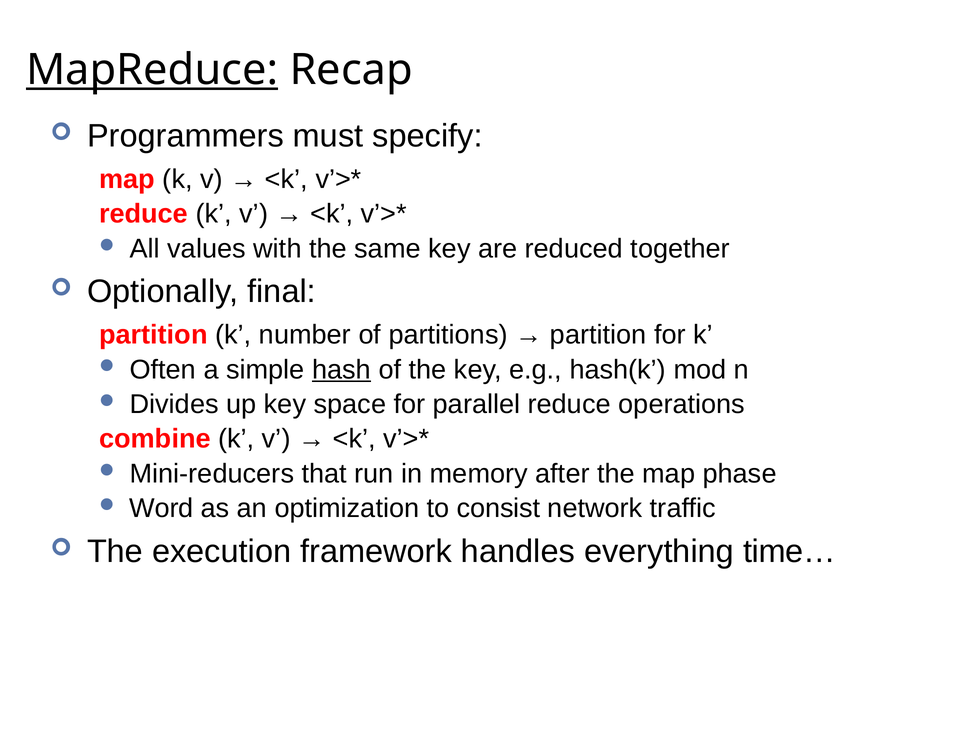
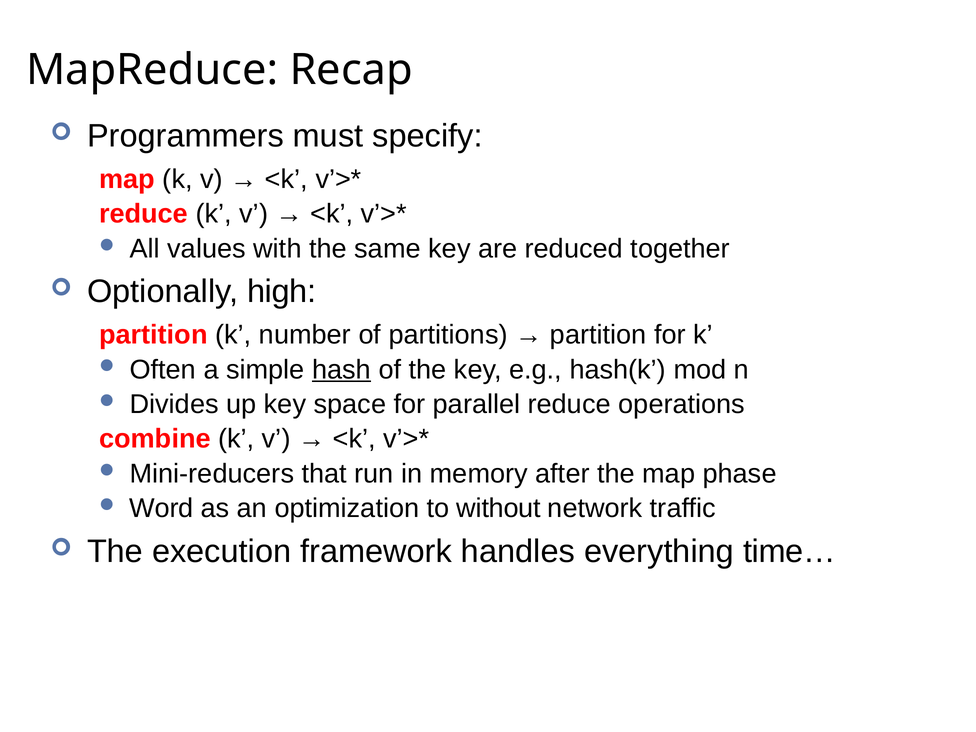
MapReduce underline: present -> none (152, 70)
final: final -> high (282, 292)
consist: consist -> without (499, 509)
